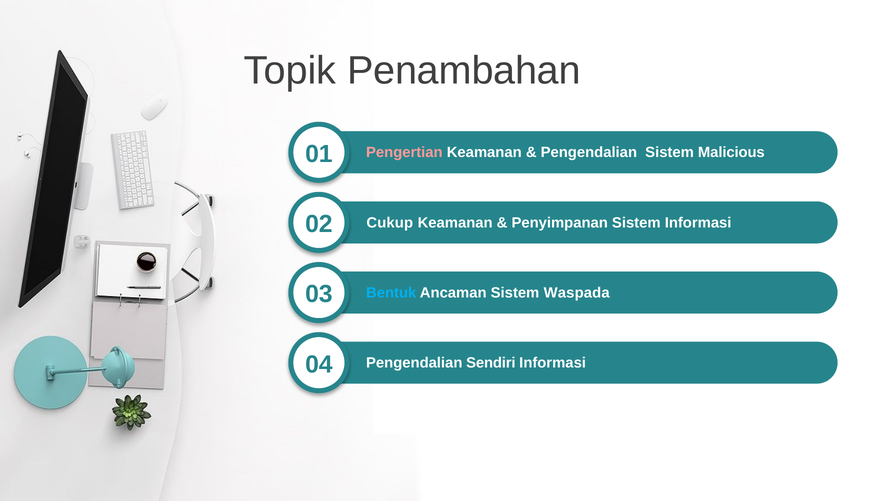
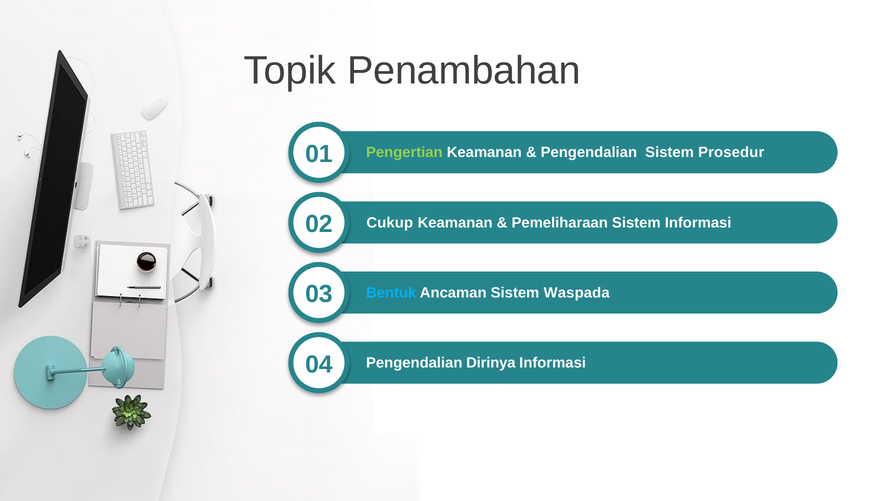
Pengertian colour: pink -> light green (404, 153)
Malicious: Malicious -> Prosedur (731, 153)
Penyimpanan: Penyimpanan -> Pemeliharaan (560, 223)
Sendiri: Sendiri -> Dirinya (491, 363)
